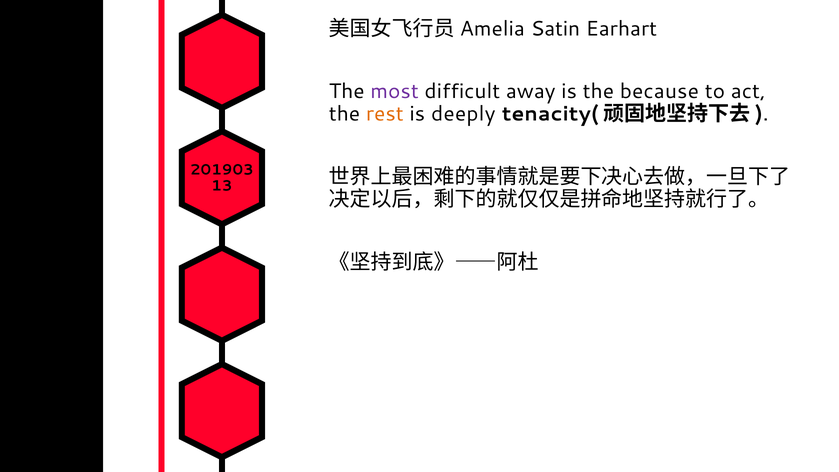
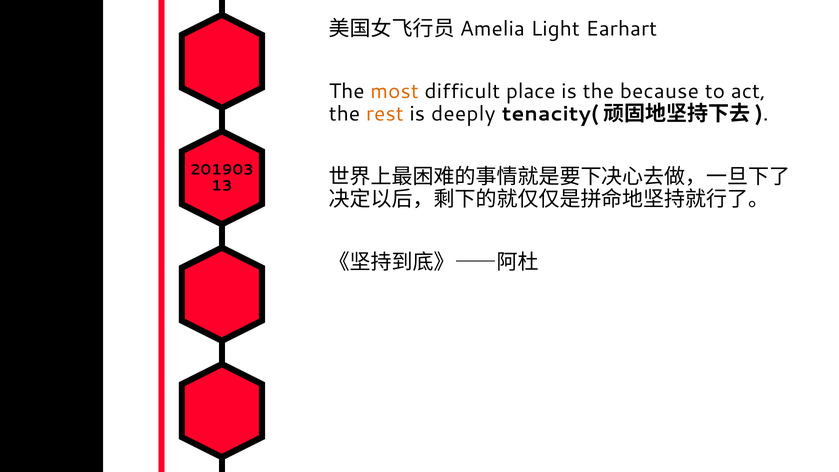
Satin: Satin -> Light (555, 29)
most colour: purple -> orange (395, 91)
away: away -> place (531, 91)
